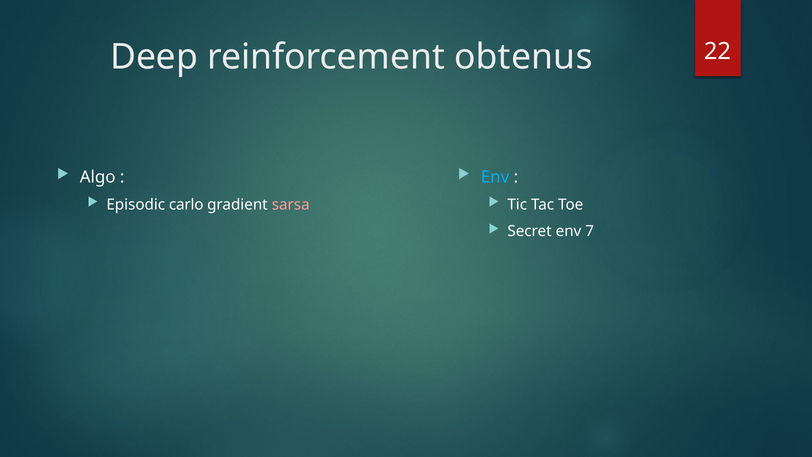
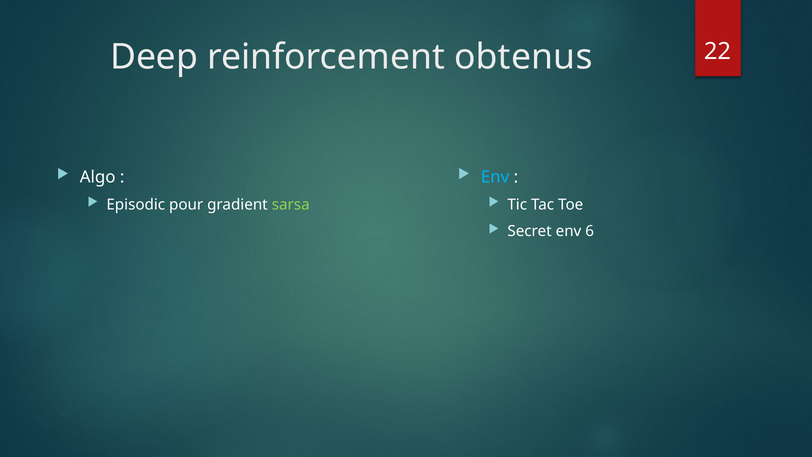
carlo: carlo -> pour (186, 204)
sarsa colour: pink -> light green (291, 204)
7: 7 -> 6 (590, 231)
